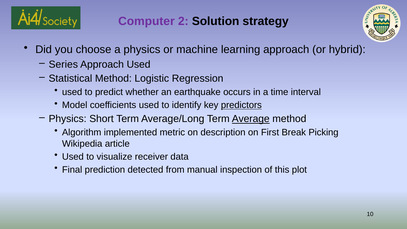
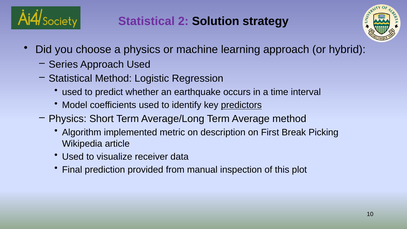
Computer: Computer -> Statistical (146, 21)
Average underline: present -> none (251, 119)
detected: detected -> provided (145, 170)
